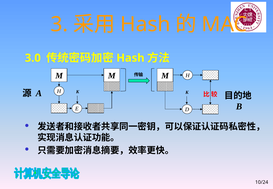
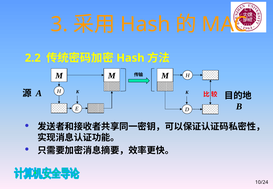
3.0: 3.0 -> 2.2 (33, 58)
